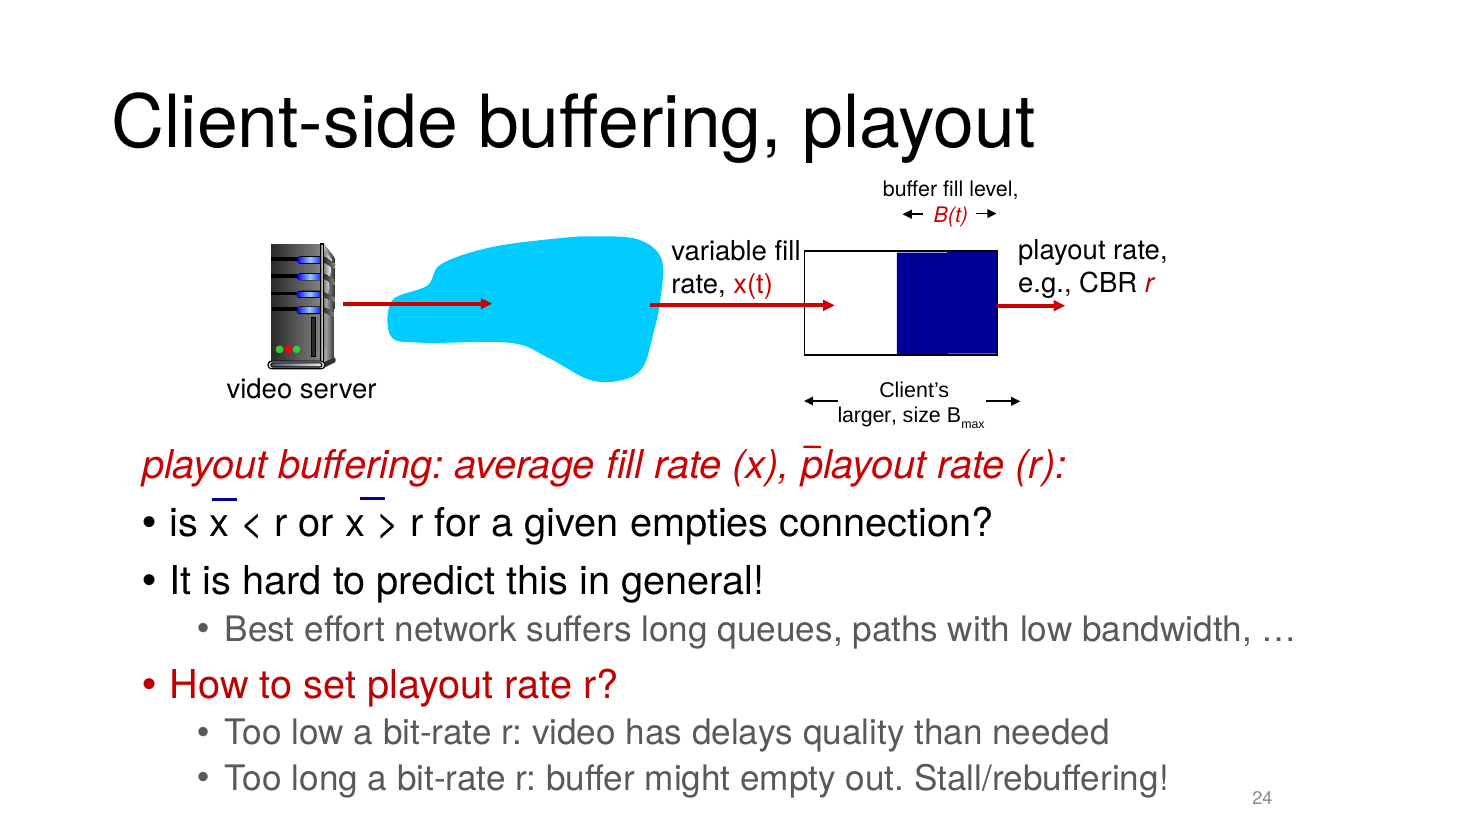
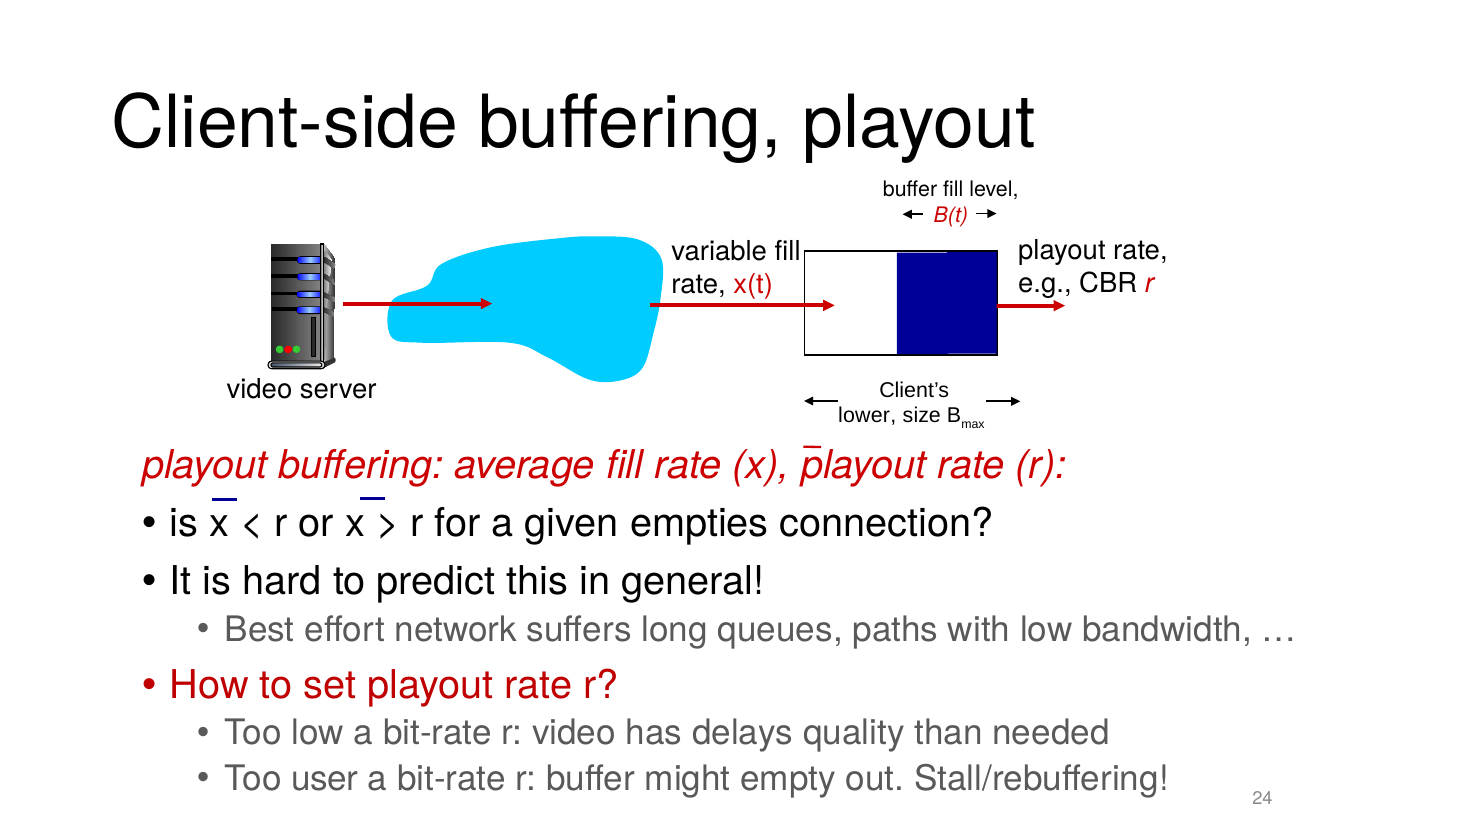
larger: larger -> lower (867, 416)
Too long: long -> user (325, 779)
